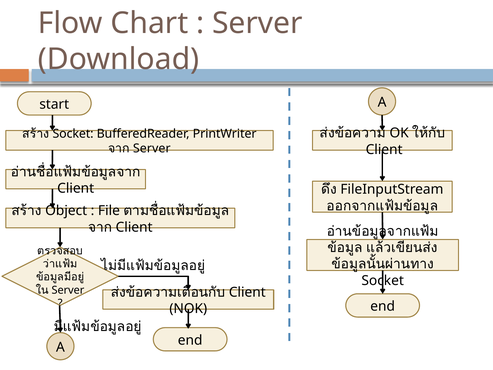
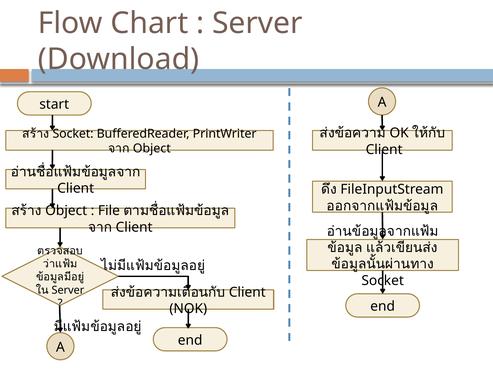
Server: Server -> Object (152, 148)
